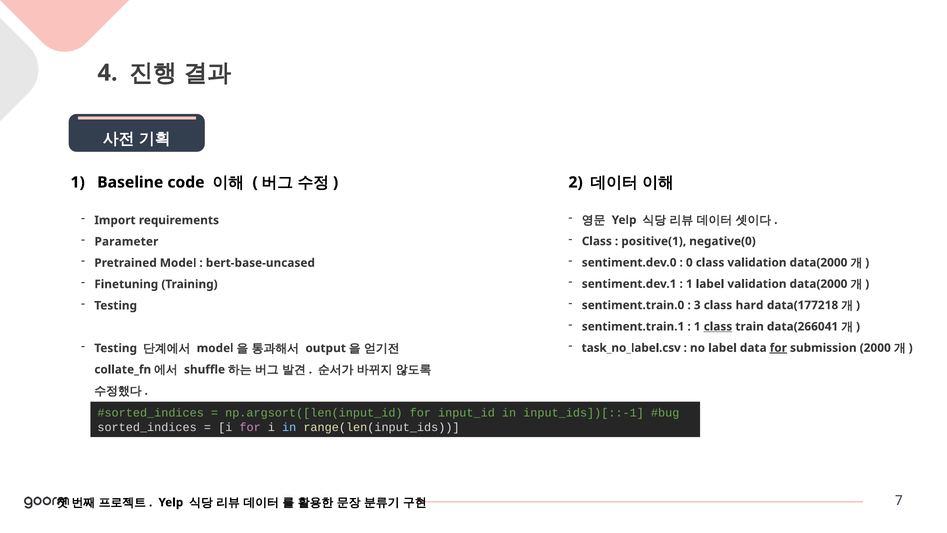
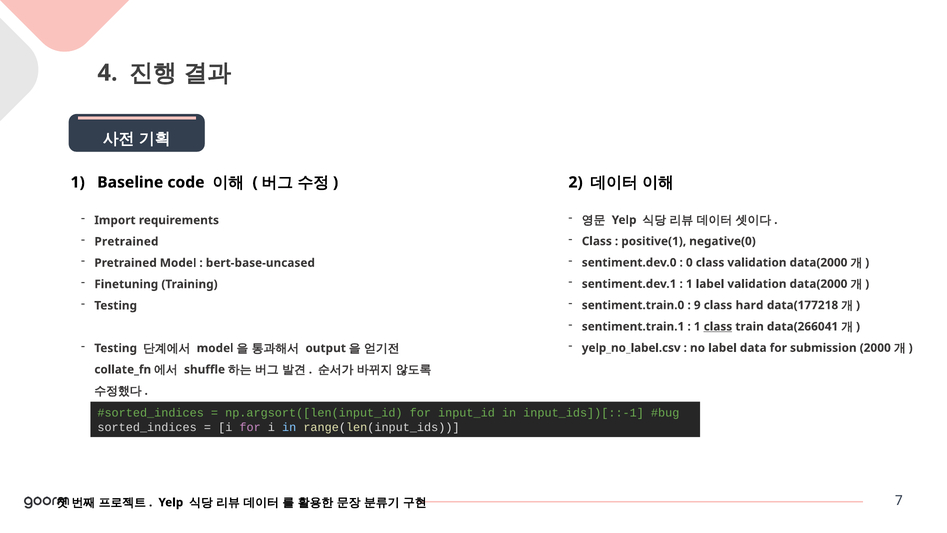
Parameter: Parameter -> Pretrained (126, 241)
3: 3 -> 9 (697, 305)
task_no_label.csv: task_no_label.csv -> yelp_no_label.csv (631, 348)
for underline: present -> none (778, 348)
